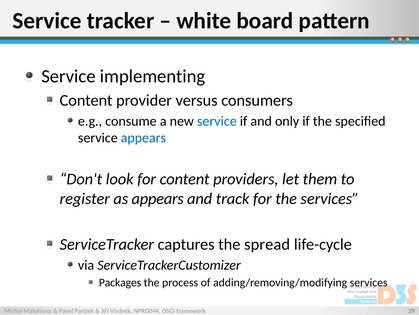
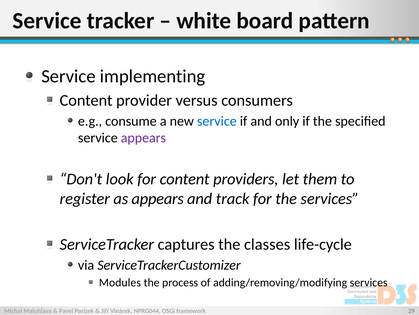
appears colour: blue -> purple (143, 138)
spread: spread -> classes (267, 244)
Packages: Packages -> Modules (120, 282)
